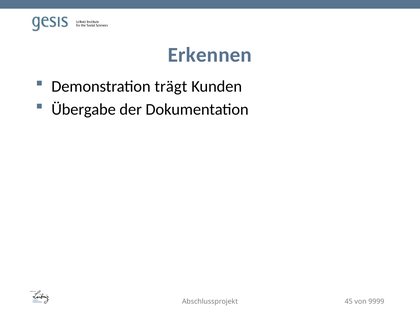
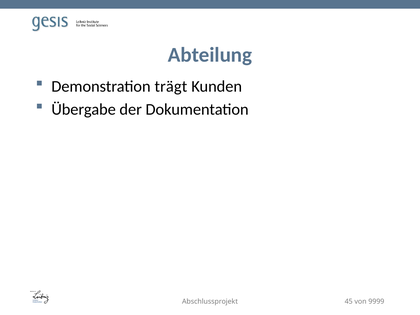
Erkennen: Erkennen -> Abteilung (210, 55)
